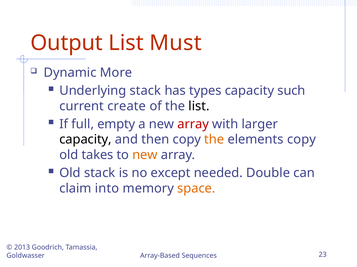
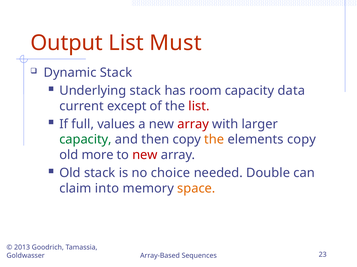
Dynamic More: More -> Stack (116, 73)
types: types -> room (205, 91)
such: such -> data (291, 91)
create: create -> except (127, 106)
list colour: black -> red (199, 106)
empty: empty -> values (116, 124)
capacity colour: black -> green (86, 140)
takes: takes -> more (98, 155)
new colour: orange -> red (145, 155)
except: except -> choice (171, 173)
